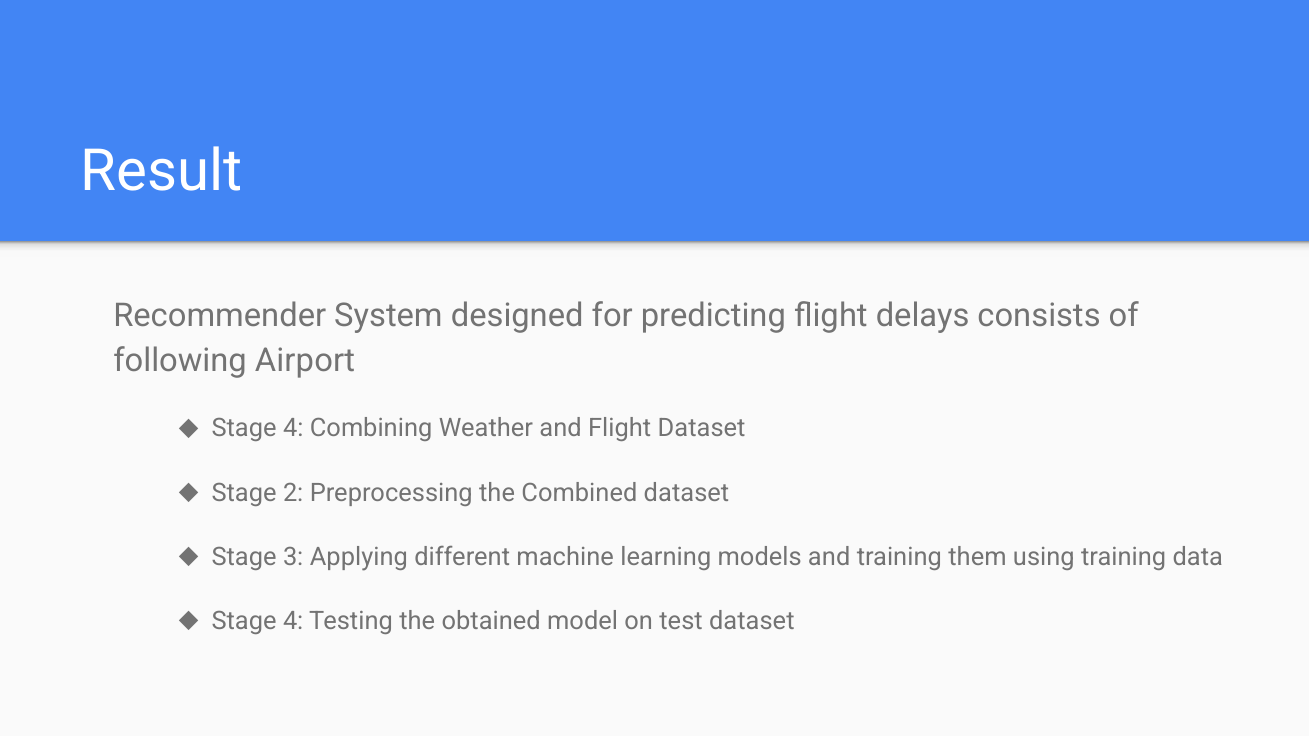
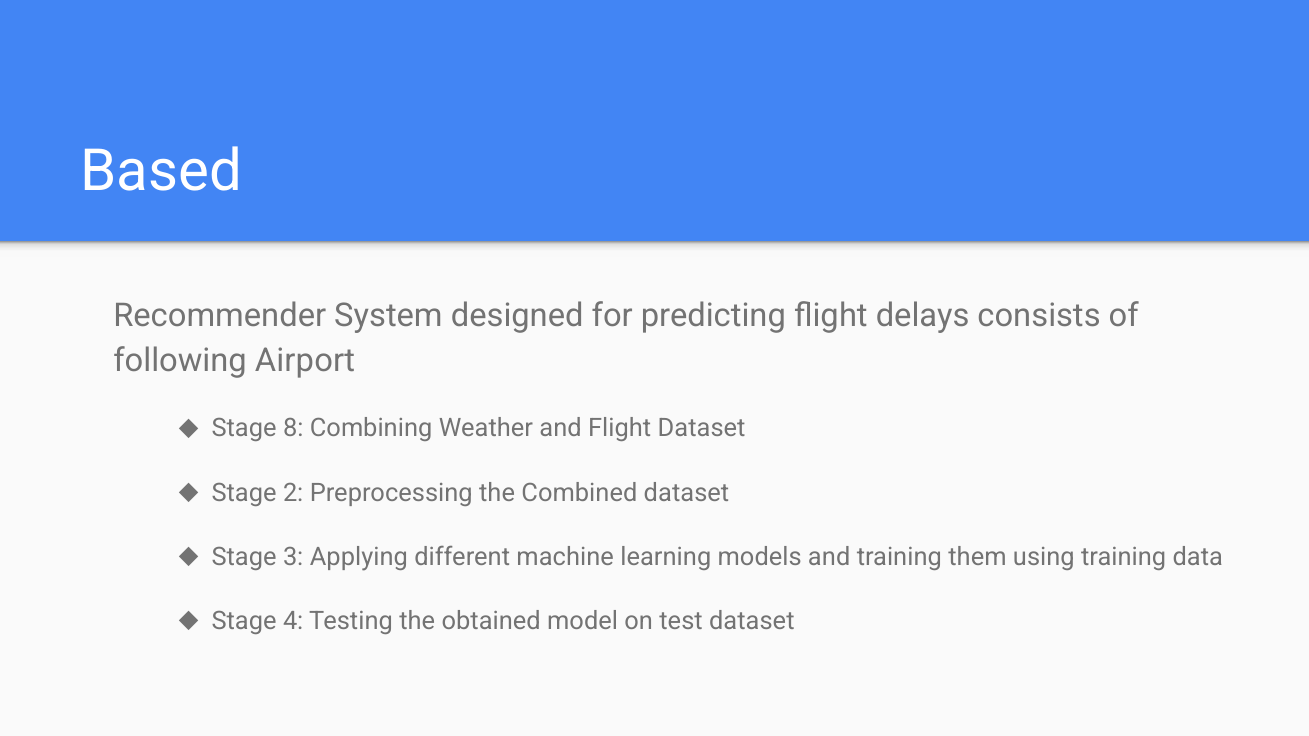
Result: Result -> Based (161, 172)
4: 4 -> 8 (293, 429)
